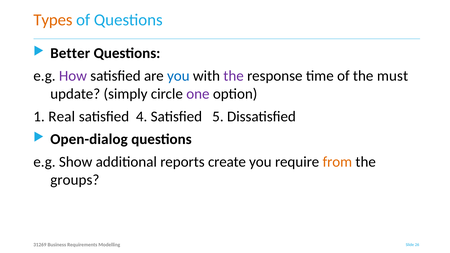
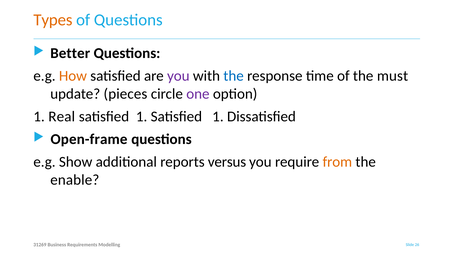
How colour: purple -> orange (73, 76)
you colour: blue -> purple (178, 76)
the colour: purple -> blue (234, 76)
simply: simply -> pieces (125, 94)
4: 4 -> 1 (142, 117)
5: 5 -> 1 (218, 117)
Open-dialog: Open-dialog -> Open-frame (89, 139)
create: create -> versus (227, 162)
groups: groups -> enable (75, 180)
